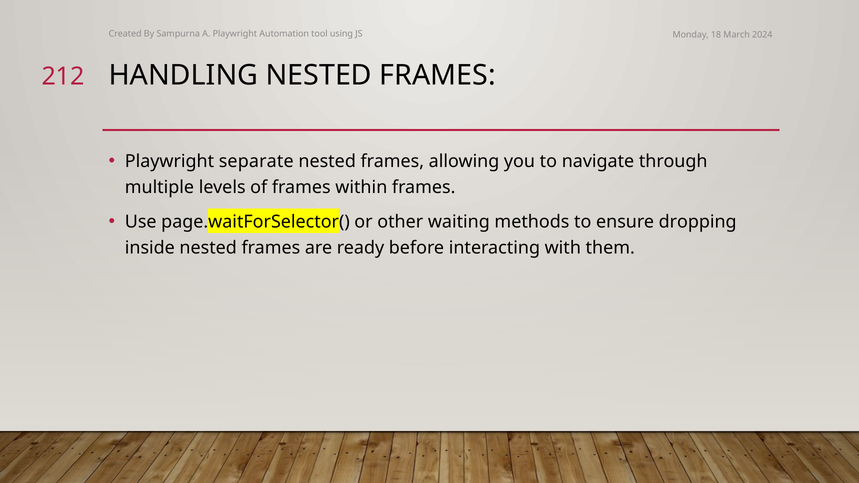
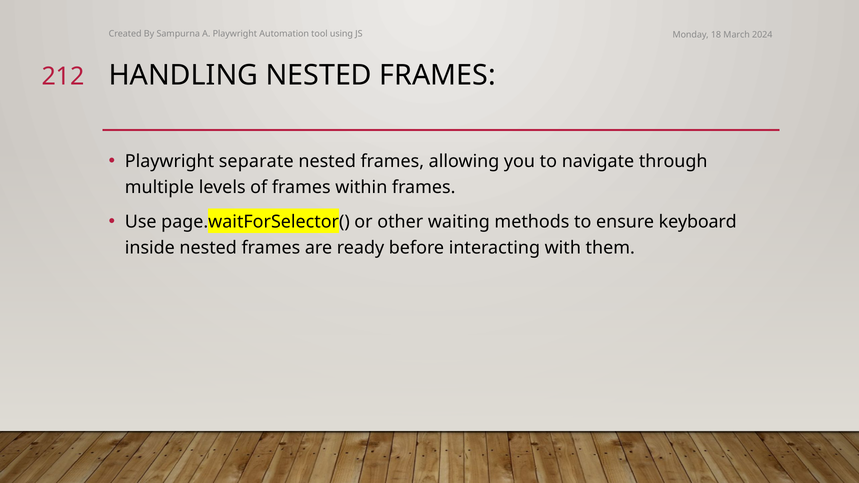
dropping: dropping -> keyboard (698, 222)
